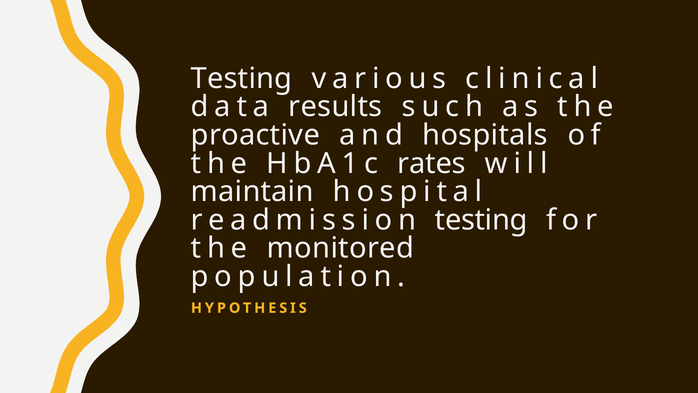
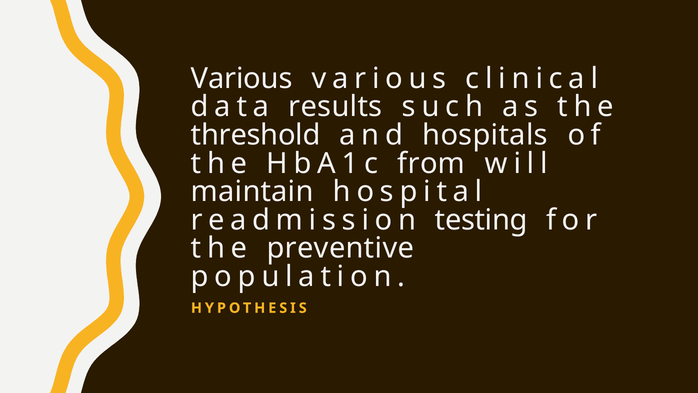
Testing: Testing -> Various (242, 79)
proactive: proactive -> threshold (256, 135)
rates: rates -> from (431, 163)
monitored: monitored -> preventive (340, 248)
